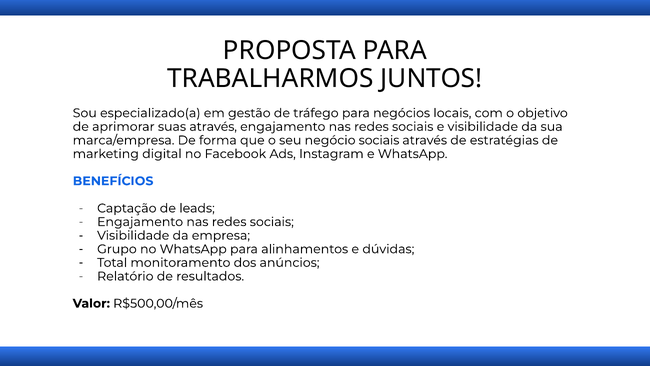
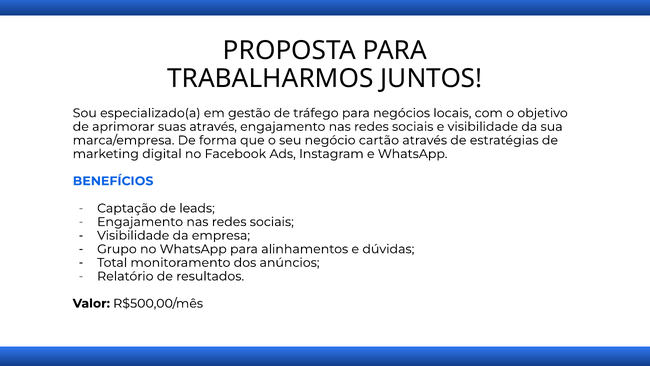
negócio sociais: sociais -> cartão (379, 140)
